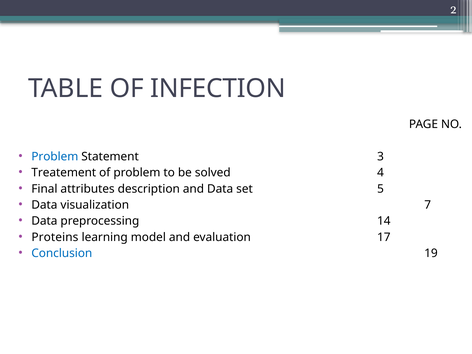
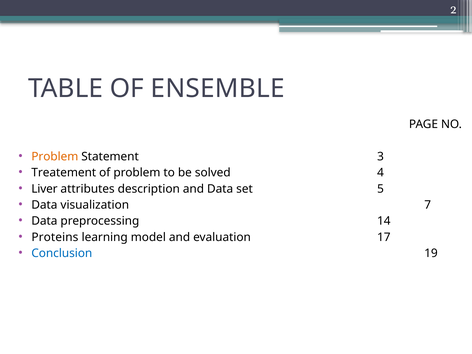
INFECTION: INFECTION -> ENSEMBLE (218, 88)
Problem colour: blue -> orange (55, 157)
Final: Final -> Liver (44, 189)
